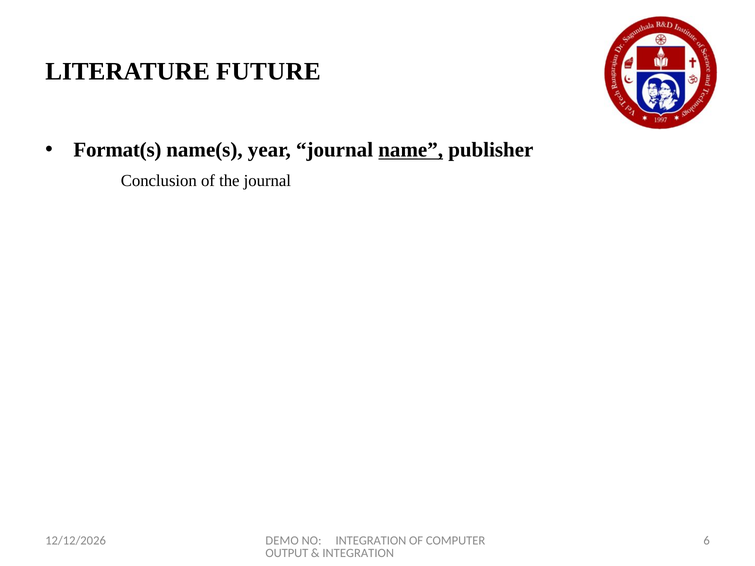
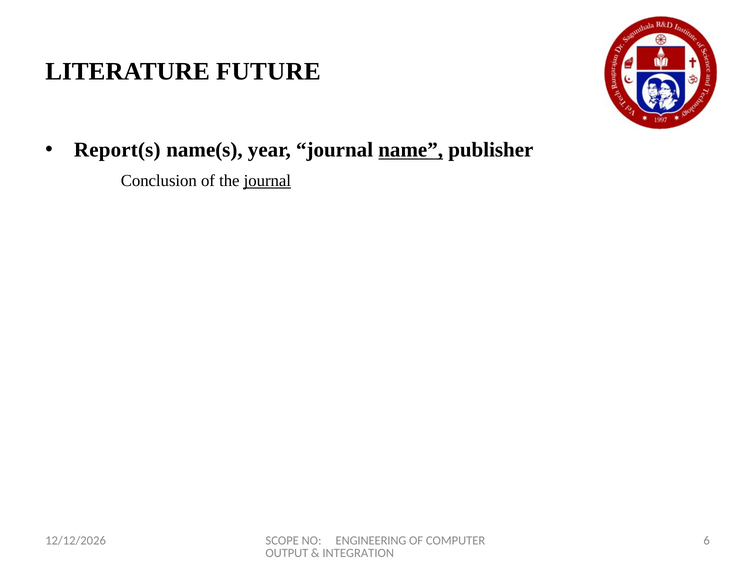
Format(s: Format(s -> Report(s (117, 150)
journal underline: none -> present (267, 181)
DEMO: DEMO -> SCOPE (282, 541)
NO INTEGRATION: INTEGRATION -> ENGINEERING (371, 541)
